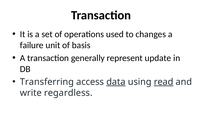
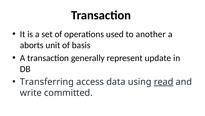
changes: changes -> another (151, 34)
failure: failure -> aborts (32, 45)
data underline: present -> none (116, 81)
regardless: regardless -> committed (68, 92)
